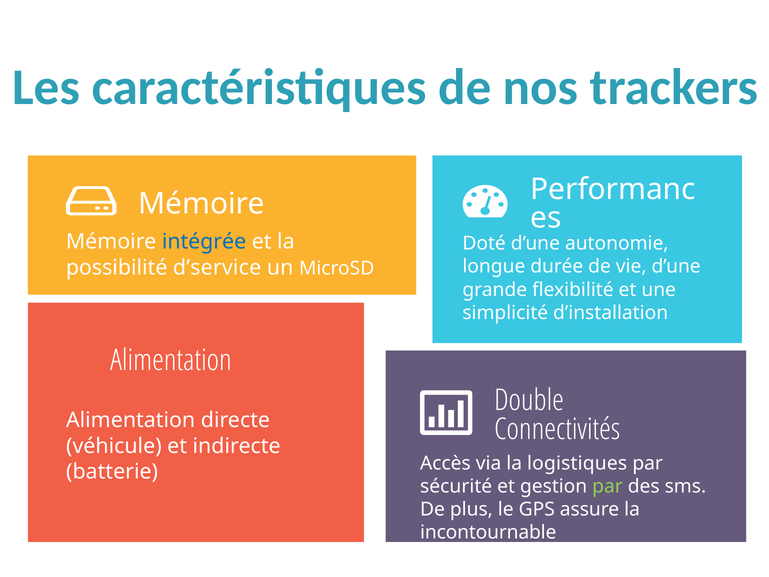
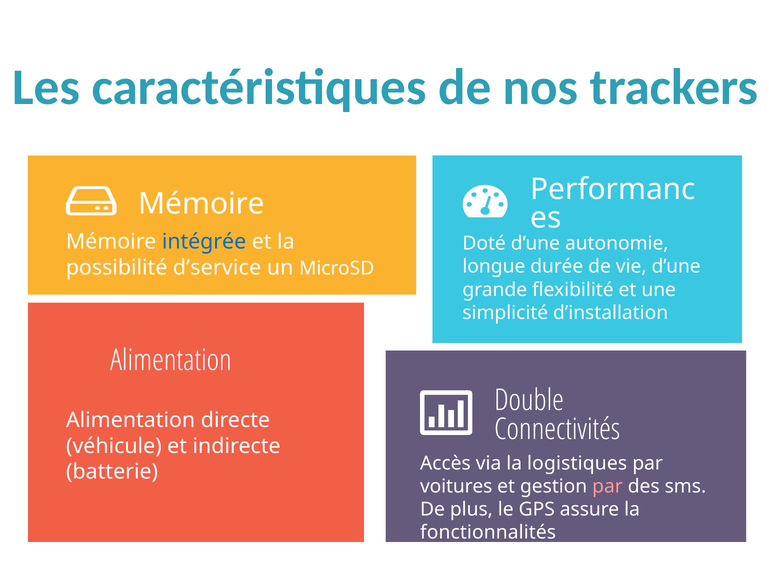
sécurité: sécurité -> voitures (456, 486)
par colour: light green -> pink (608, 486)
incontournable: incontournable -> fonctionnalités (488, 532)
